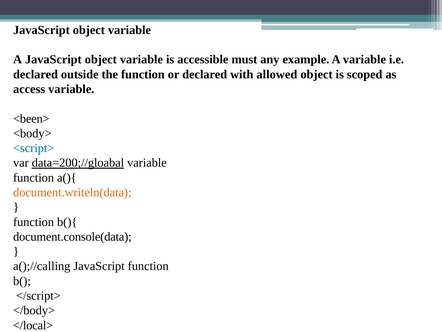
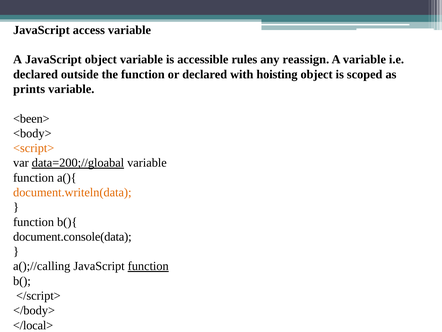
object: object -> access (89, 30)
must: must -> rules (244, 59)
example: example -> reassign (306, 59)
allowed: allowed -> hoisting (277, 74)
access: access -> prints (29, 89)
<script> colour: blue -> orange (34, 148)
function underline: none -> present (148, 266)
